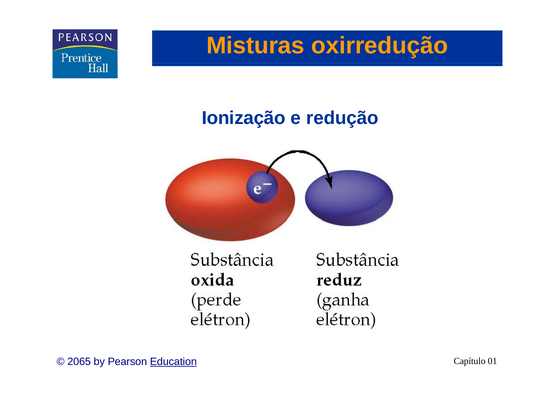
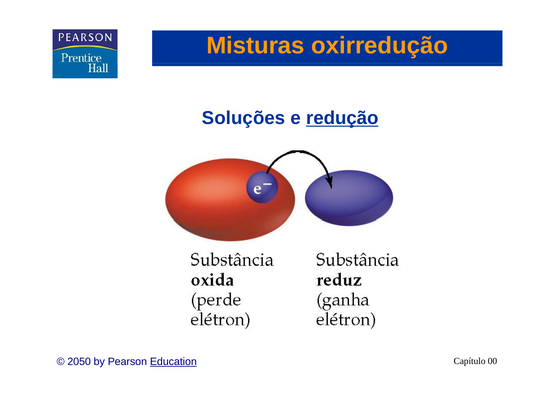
Ionização: Ionização -> Soluções (244, 118)
redução underline: none -> present (342, 118)
2065: 2065 -> 2050 (79, 362)
01: 01 -> 00 (492, 361)
